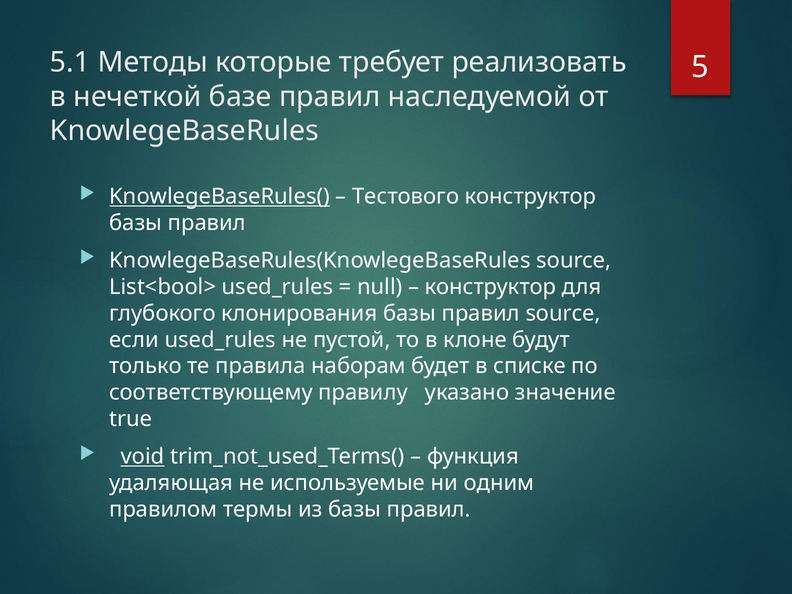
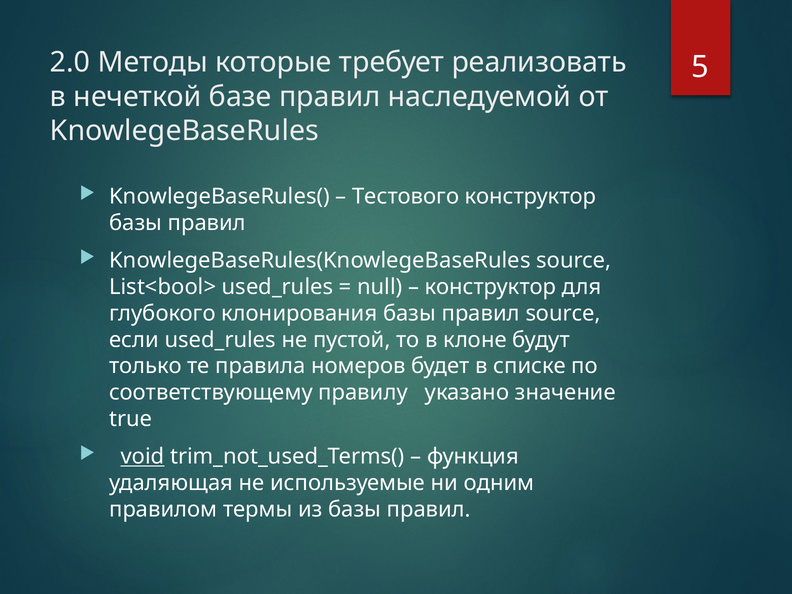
5.1: 5.1 -> 2.0 (70, 62)
KnowlegeBaseRules( underline: present -> none (220, 197)
наборам: наборам -> номеров (358, 366)
